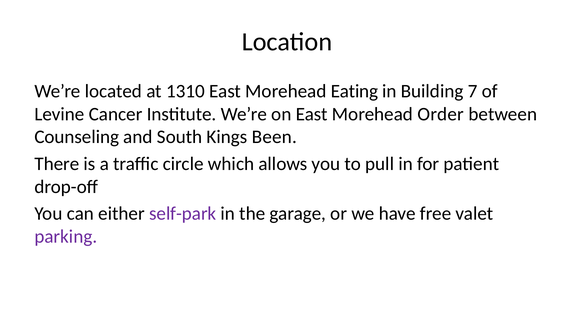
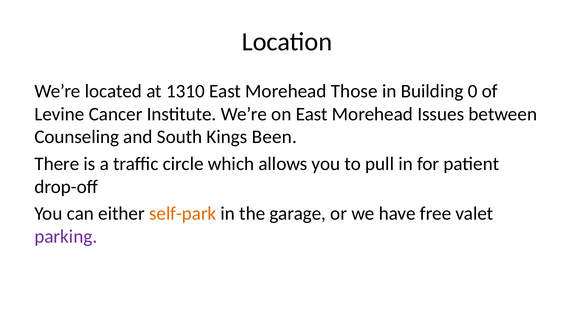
Eating: Eating -> Those (354, 91)
7: 7 -> 0 (473, 91)
Order: Order -> Issues (441, 114)
self-park colour: purple -> orange (183, 213)
